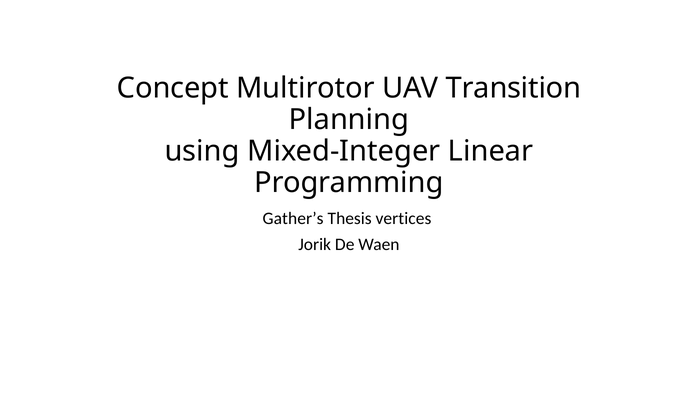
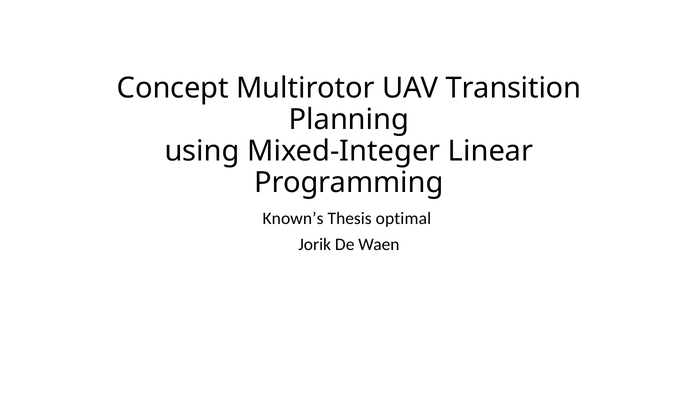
Gather’s: Gather’s -> Known’s (293, 218)
vertices: vertices -> optimal (403, 218)
